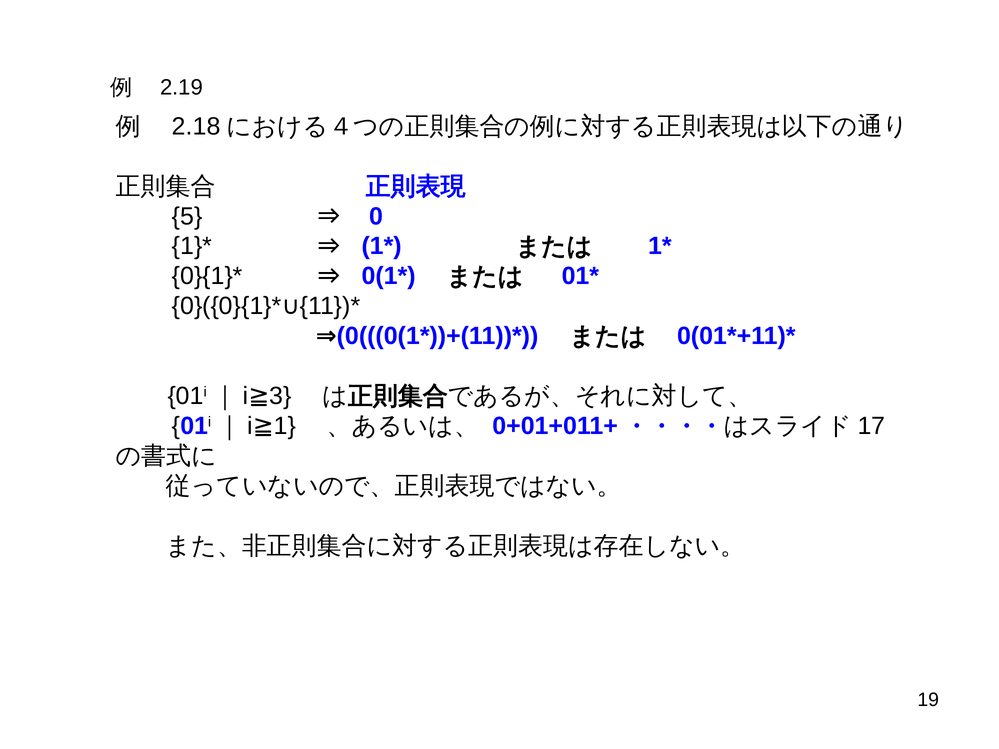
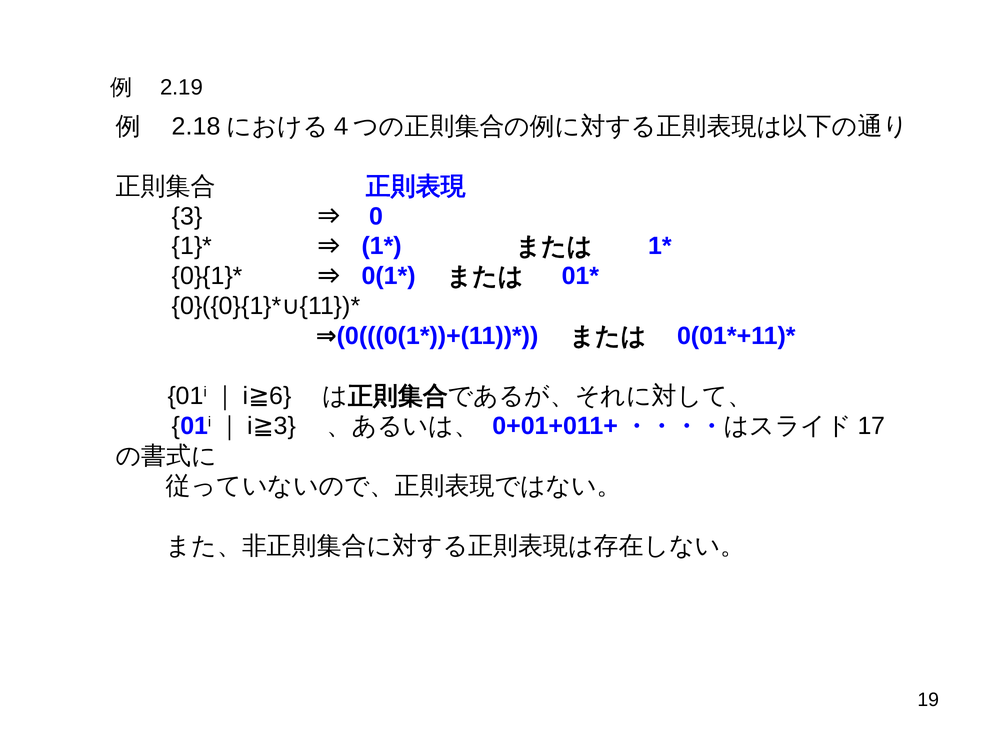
5: 5 -> 3 (187, 216)
3: 3 -> 6 (280, 396)
1: 1 -> 3 (285, 426)
